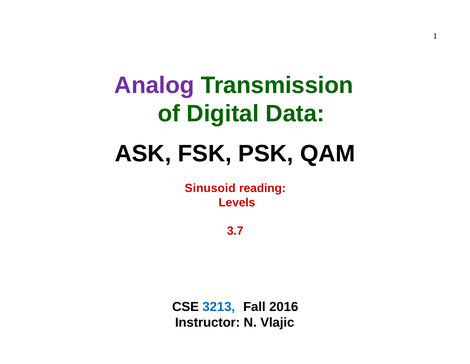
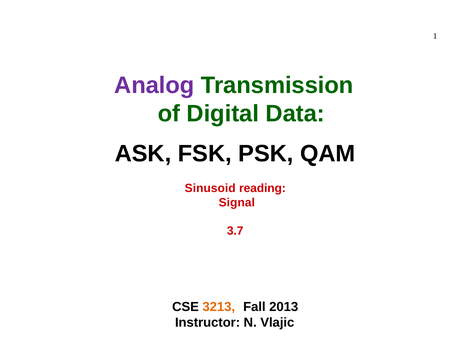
Levels: Levels -> Signal (237, 202)
3213 colour: blue -> orange (219, 306)
2016: 2016 -> 2013 (284, 306)
